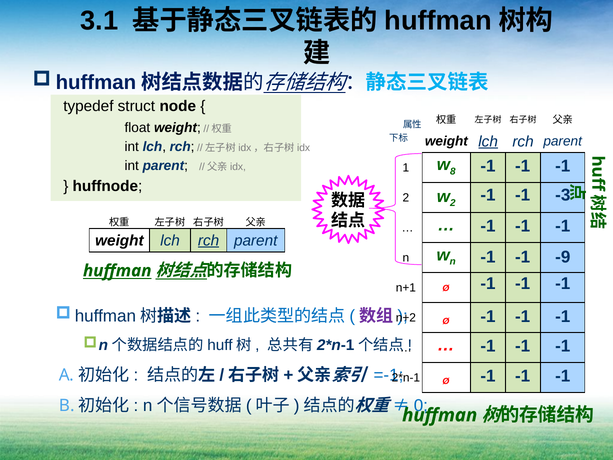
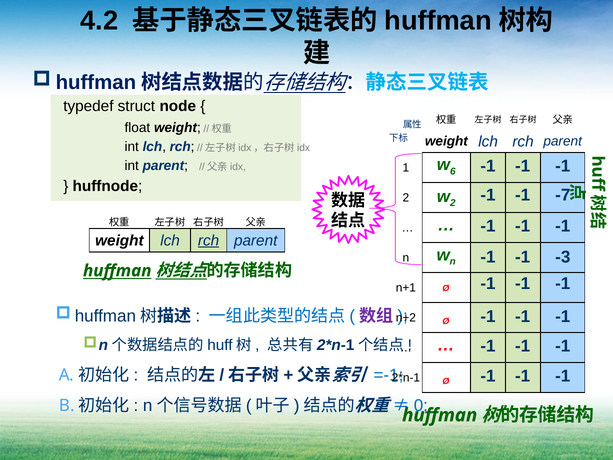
3.1: 3.1 -> 4.2 (99, 20)
lch underline: present -> none (488, 141)
8: 8 -> 6 (453, 171)
-3: -3 -> -7 (563, 195)
-9: -9 -> -3 (563, 257)
